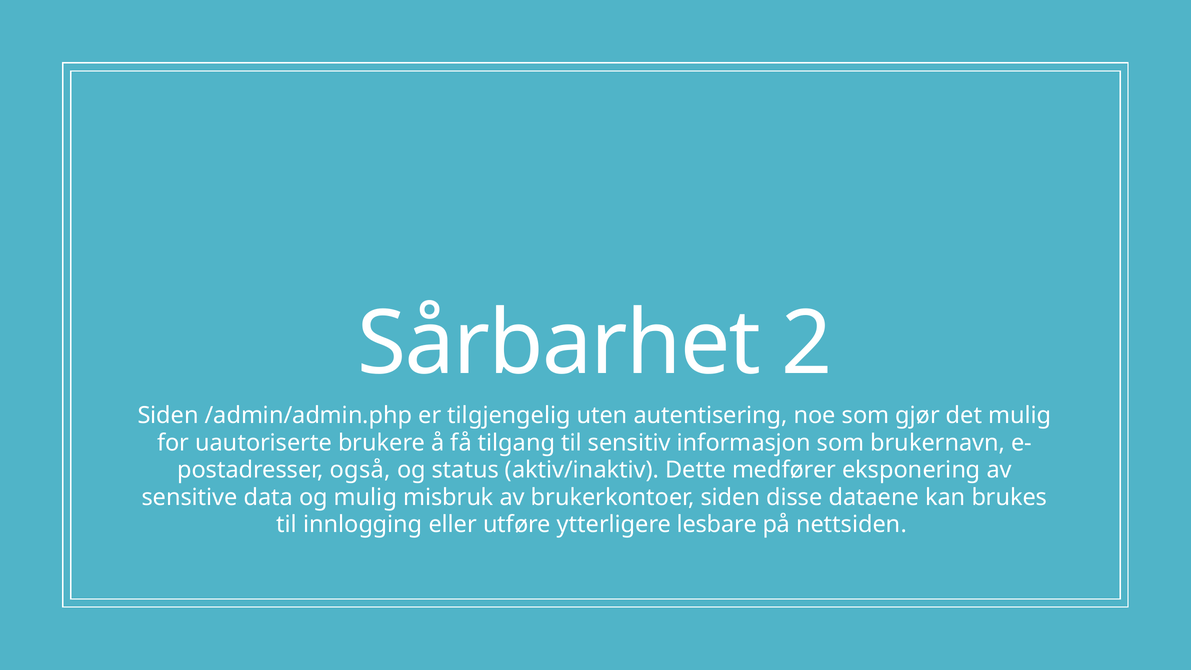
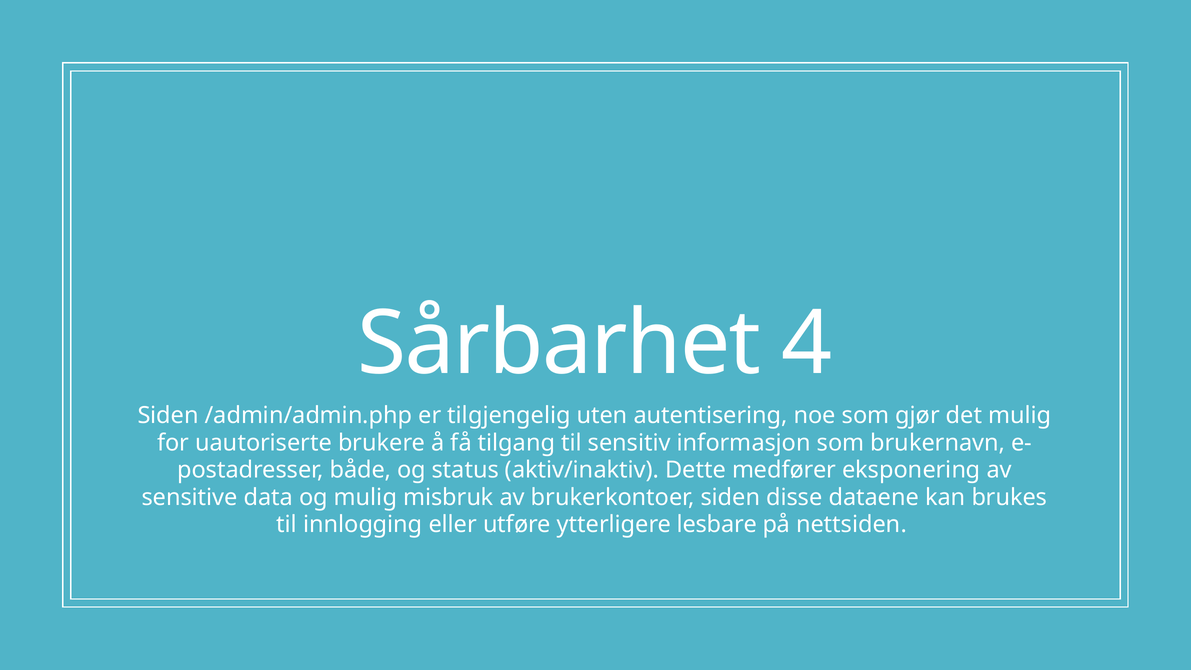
2: 2 -> 4 (807, 344)
også: også -> både (360, 470)
